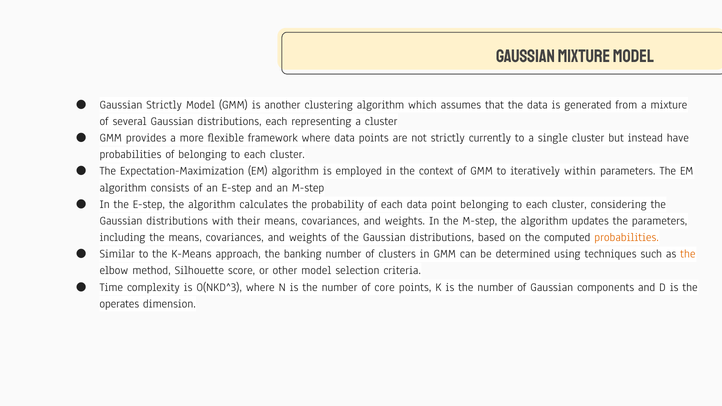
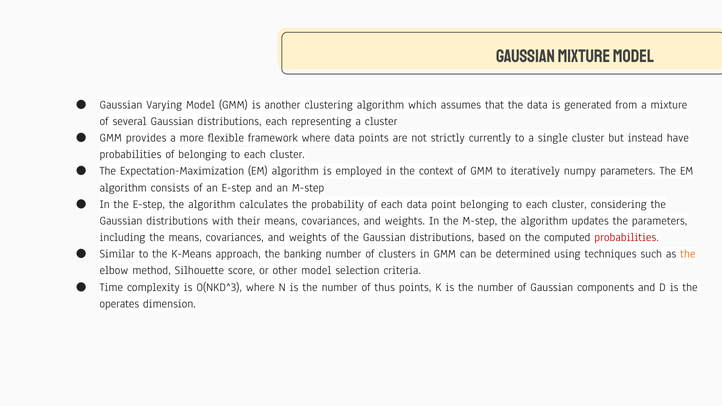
Gaussian Strictly: Strictly -> Varying (164, 105)
within: within -> numpy (580, 171)
probabilities colour: orange -> red (627, 237)
core: core -> thus (385, 287)
